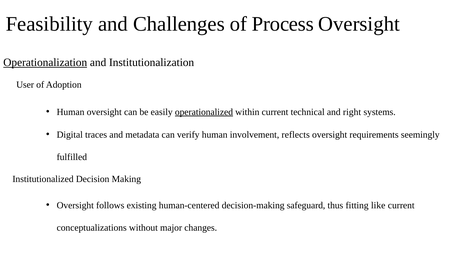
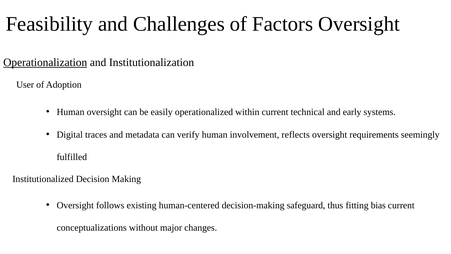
Process: Process -> Factors (283, 24)
operationalized underline: present -> none (204, 112)
right: right -> early (352, 112)
like: like -> bias (378, 205)
